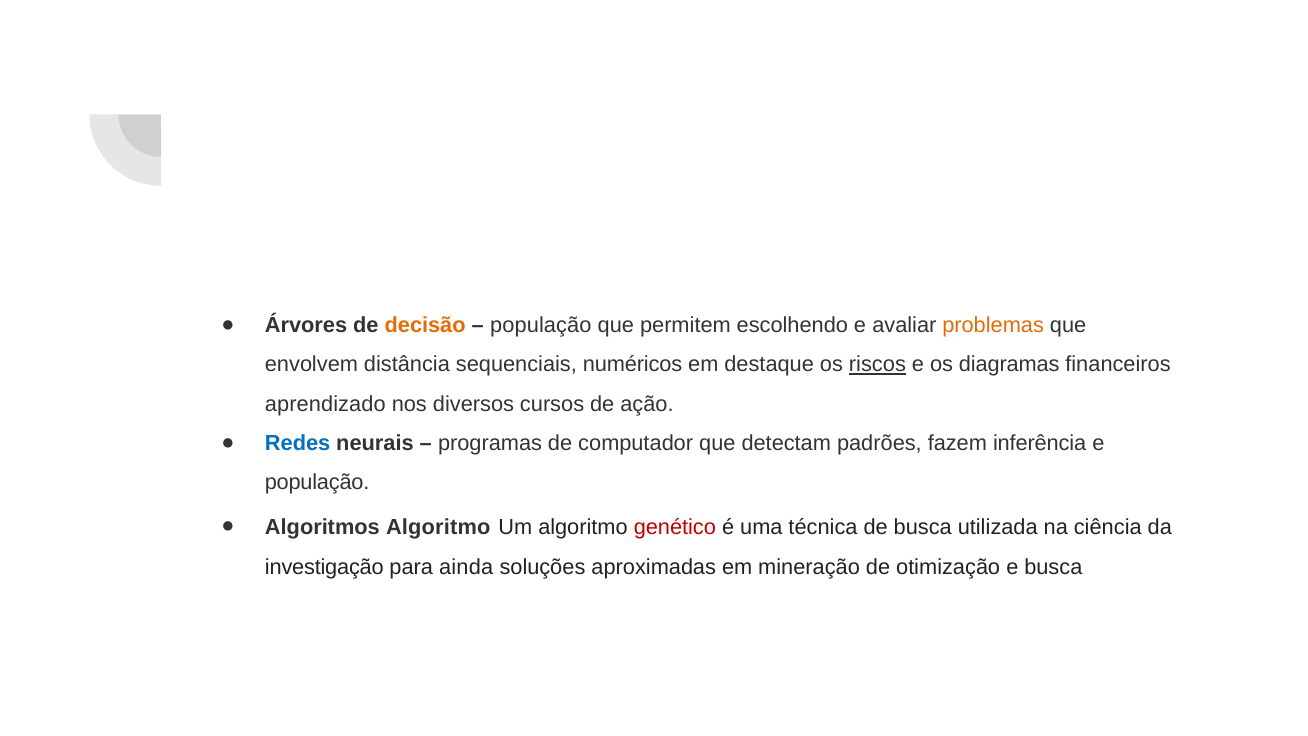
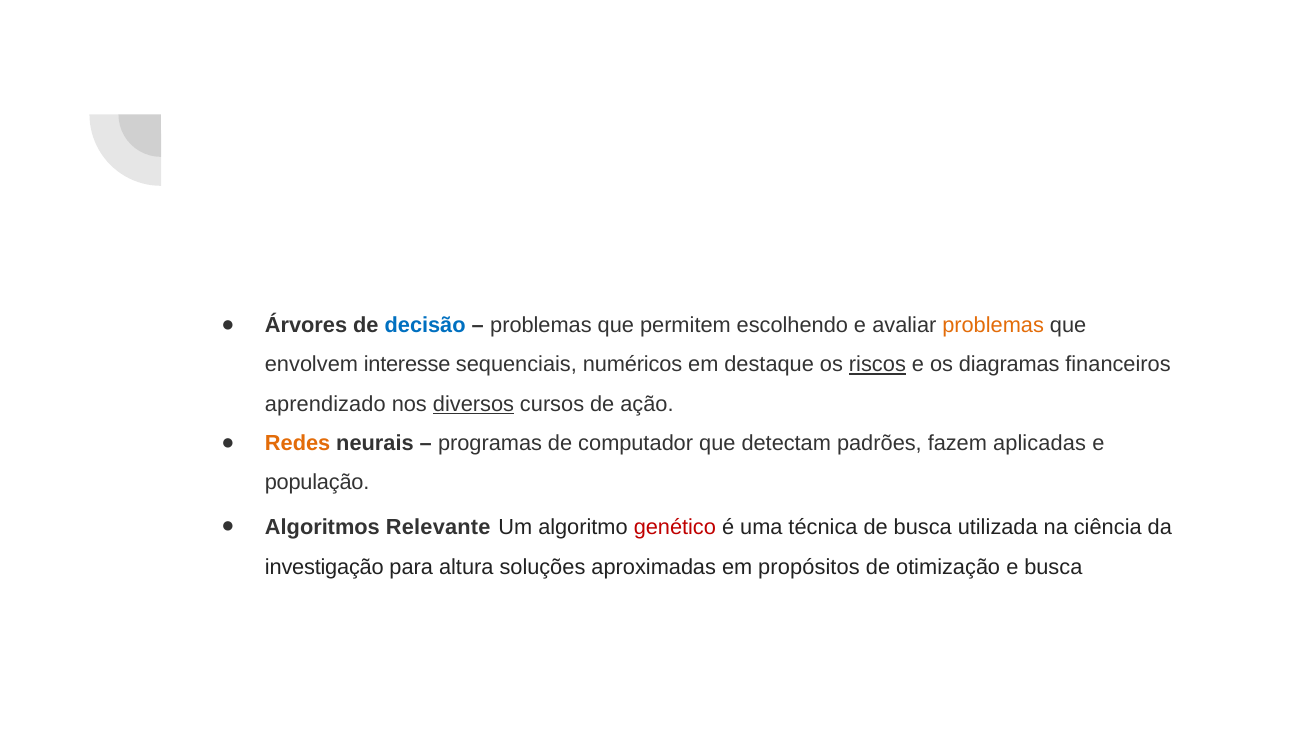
decisão colour: orange -> blue (425, 325)
população: população -> problemas (541, 325)
distância: distância -> interesse (407, 365)
diversos underline: none -> present (474, 404)
Redes colour: blue -> orange (298, 443)
inferência: inferência -> aplicadas (1040, 443)
Algoritmos Algoritmo: Algoritmo -> Relevante (438, 527)
ainda: ainda -> altura (466, 567)
mineração: mineração -> propósitos (809, 567)
